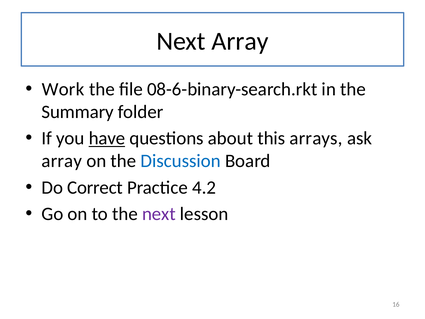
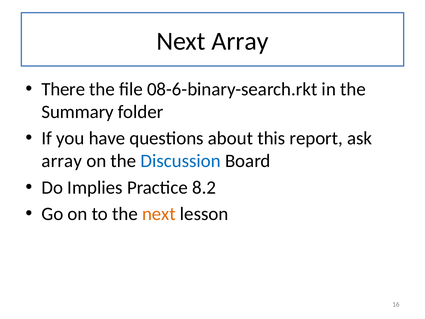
Work: Work -> There (63, 89)
have underline: present -> none (107, 138)
arrays: arrays -> report (316, 138)
Correct: Correct -> Implies (95, 187)
4.2: 4.2 -> 8.2 (204, 187)
next colour: purple -> orange (159, 214)
